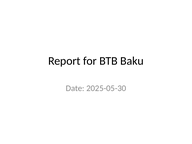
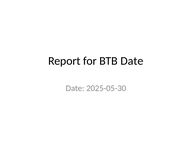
BTB Baku: Baku -> Date (132, 61)
